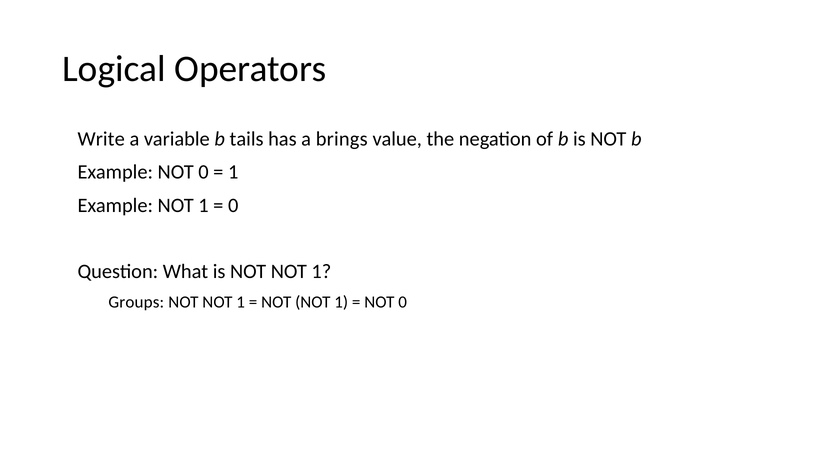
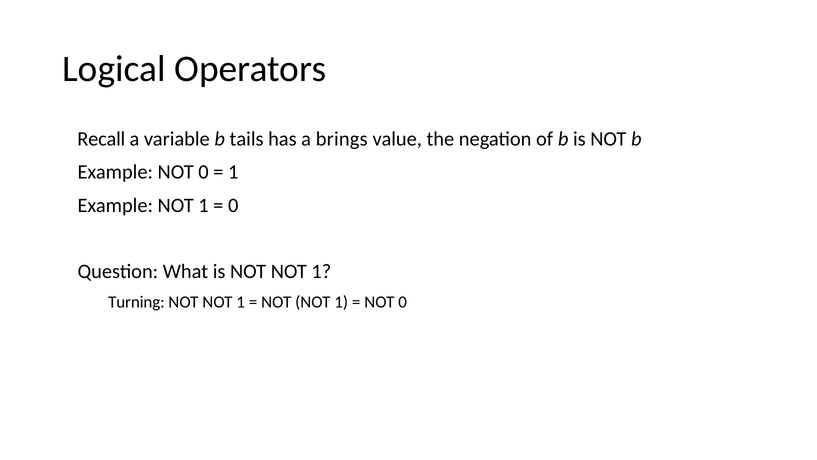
Write: Write -> Recall (101, 139)
Groups: Groups -> Turning (136, 302)
